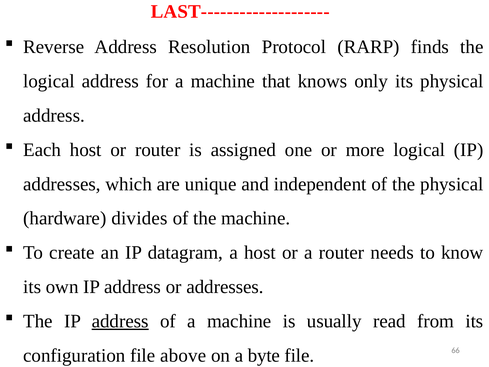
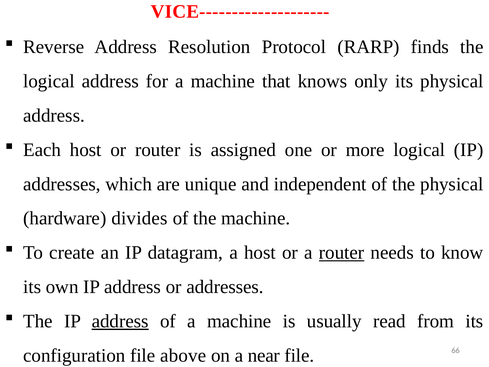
LAST--------------------: LAST-------------------- -> VICE-------------------- (240, 11)
router underline: none -> present (342, 252)
byte: byte -> near (264, 355)
